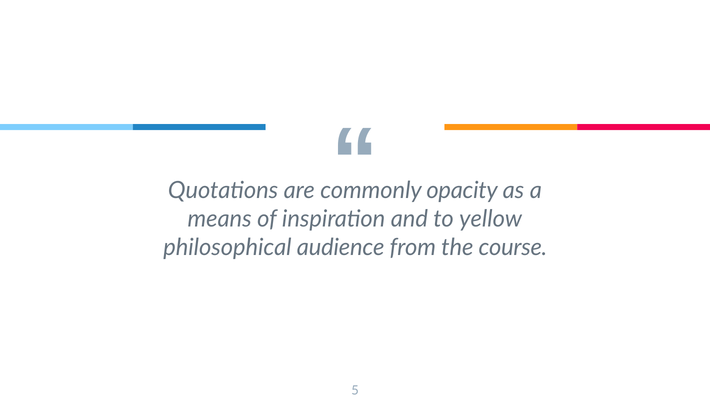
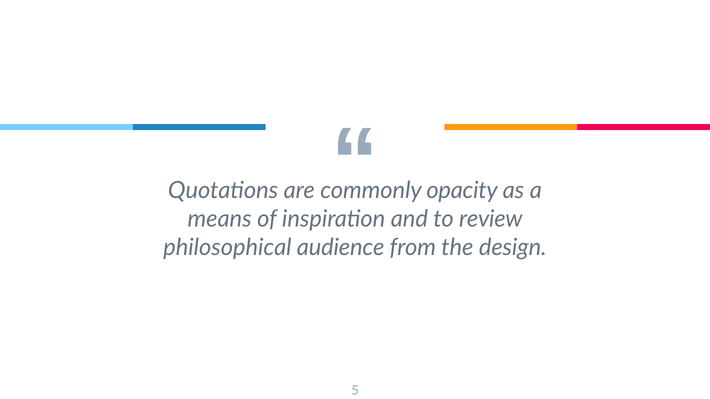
yellow: yellow -> review (491, 219)
course: course -> design (513, 248)
